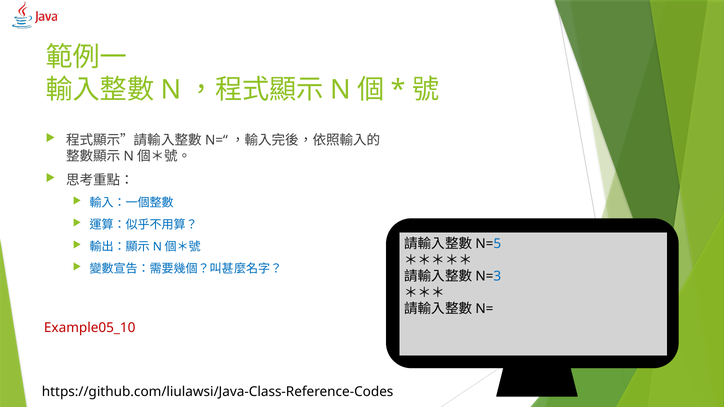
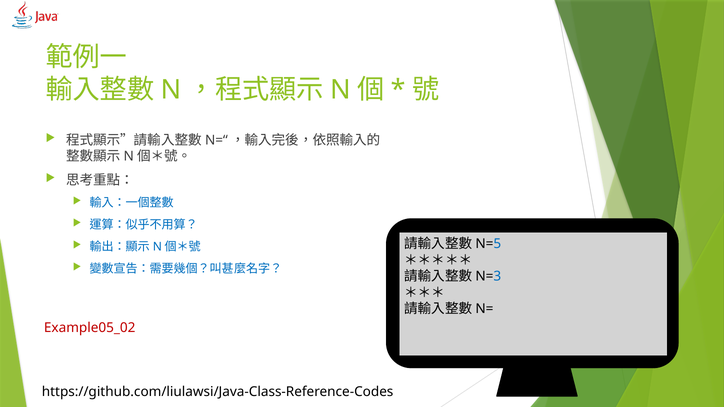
Example05_10: Example05_10 -> Example05_02 (90, 328)
